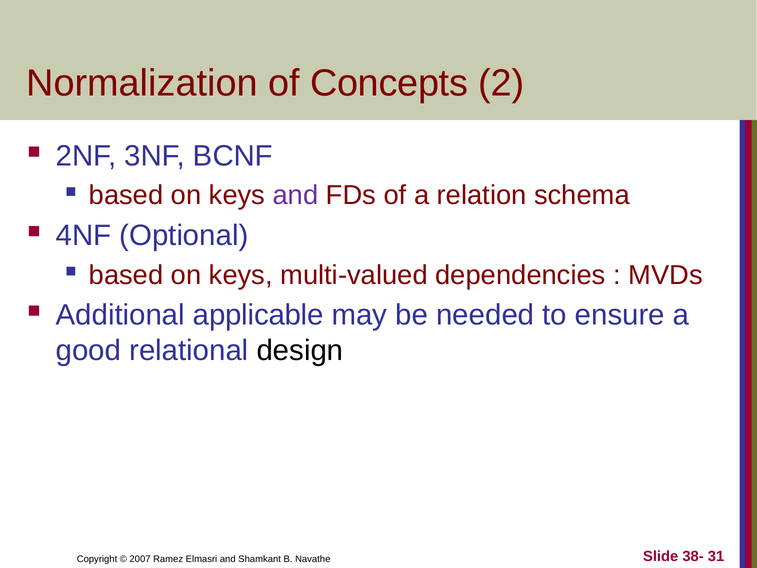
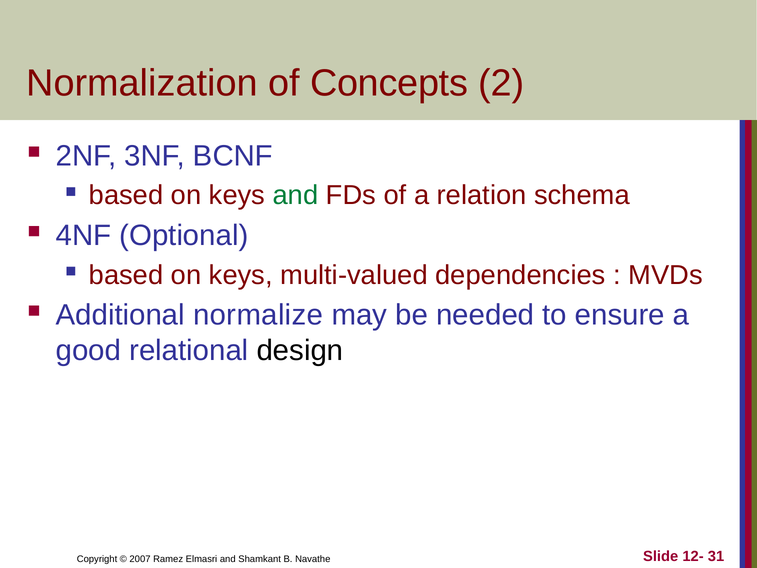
and colour: purple -> green (296, 195)
applicable: applicable -> normalize (258, 315)
38-: 38- -> 12- (693, 556)
